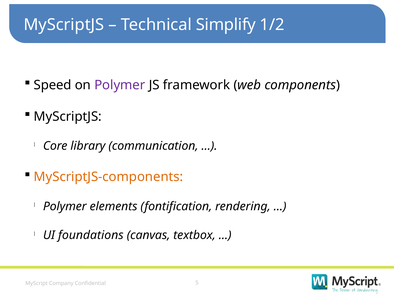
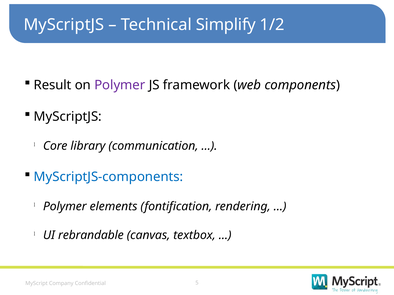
Speed: Speed -> Result (53, 85)
MyScriptJS-components colour: orange -> blue (108, 177)
foundations: foundations -> rebrandable (91, 236)
